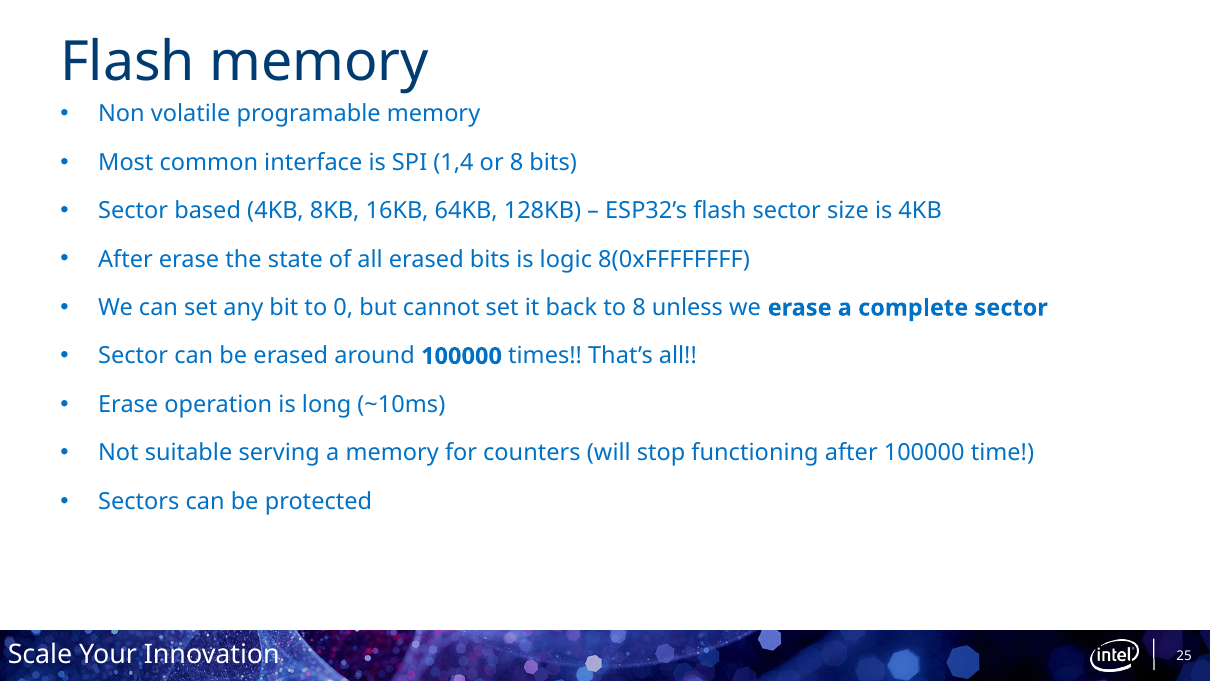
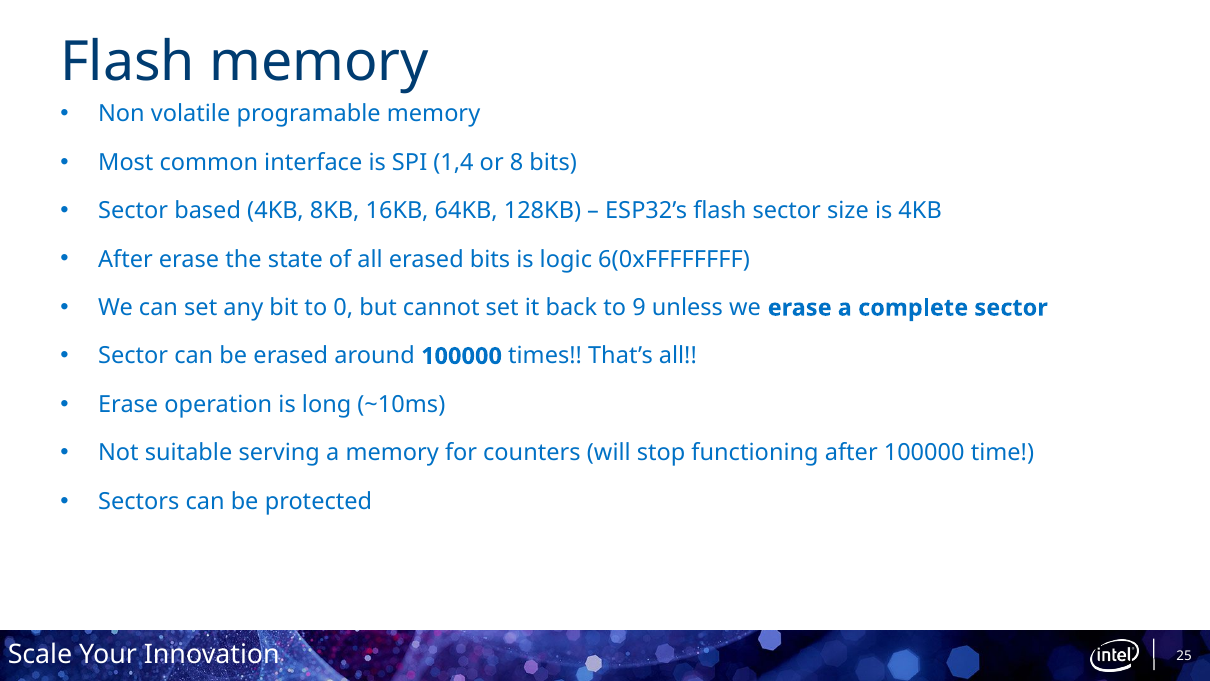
8(0xFFFFFFFF: 8(0xFFFFFFFF -> 6(0xFFFFFFFF (674, 259)
to 8: 8 -> 9 (639, 308)
